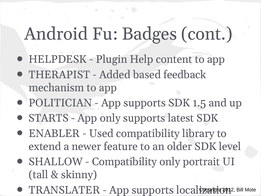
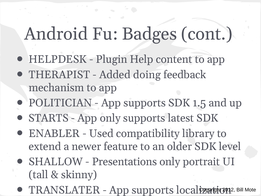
based: based -> doing (147, 75)
Compatibility: Compatibility -> Presentations (124, 162)
